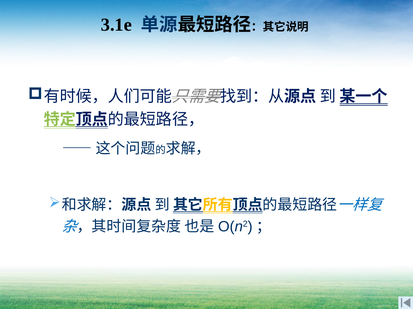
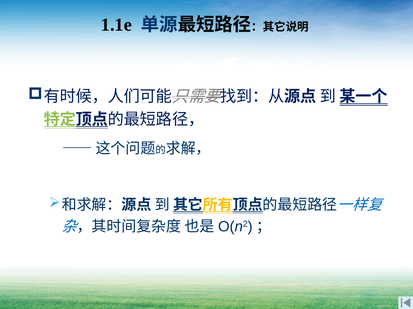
3.1e: 3.1e -> 1.1e (116, 25)
